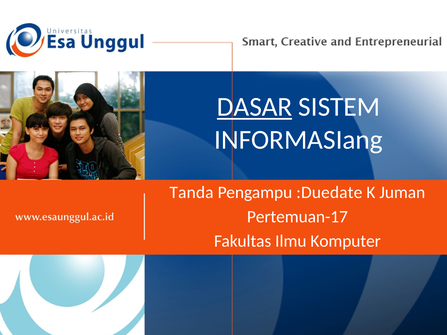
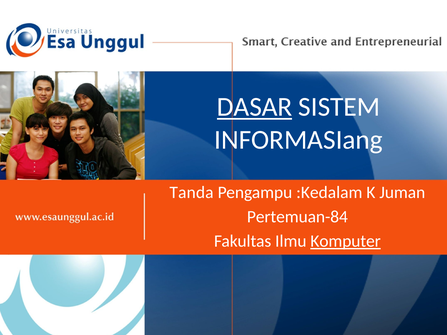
:Duedate: :Duedate -> :Kedalam (329, 193)
Pertemuan-17: Pertemuan-17 -> Pertemuan-84 (297, 217)
Komputer underline: none -> present (346, 241)
